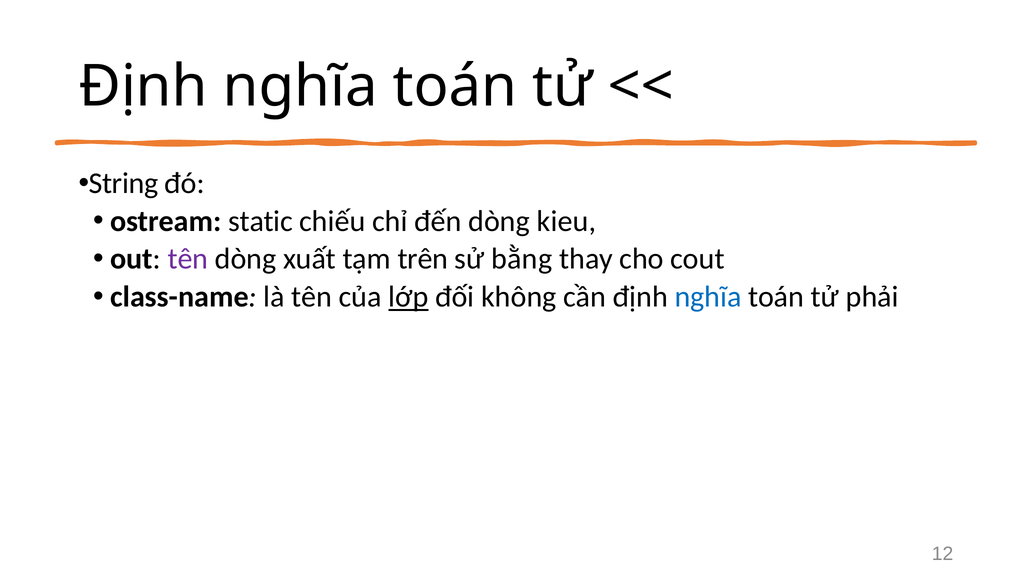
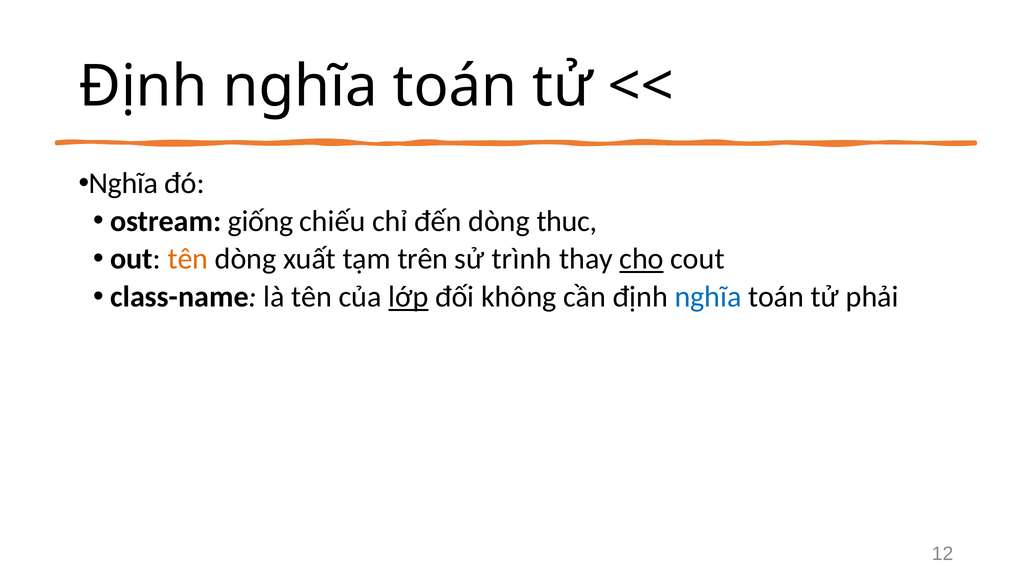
String: String -> Nghĩa (123, 183)
static: static -> giống (261, 221)
kieu: kieu -> thuc (567, 221)
tên colour: purple -> orange (188, 259)
bằng: bằng -> trình (522, 259)
cho underline: none -> present (642, 259)
